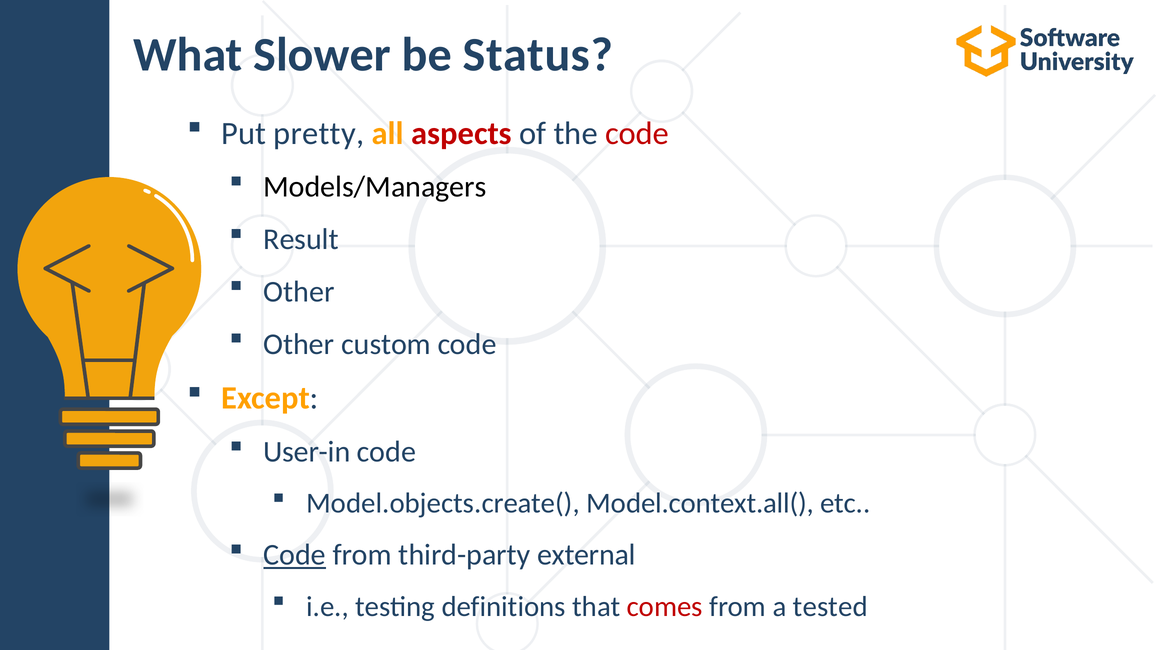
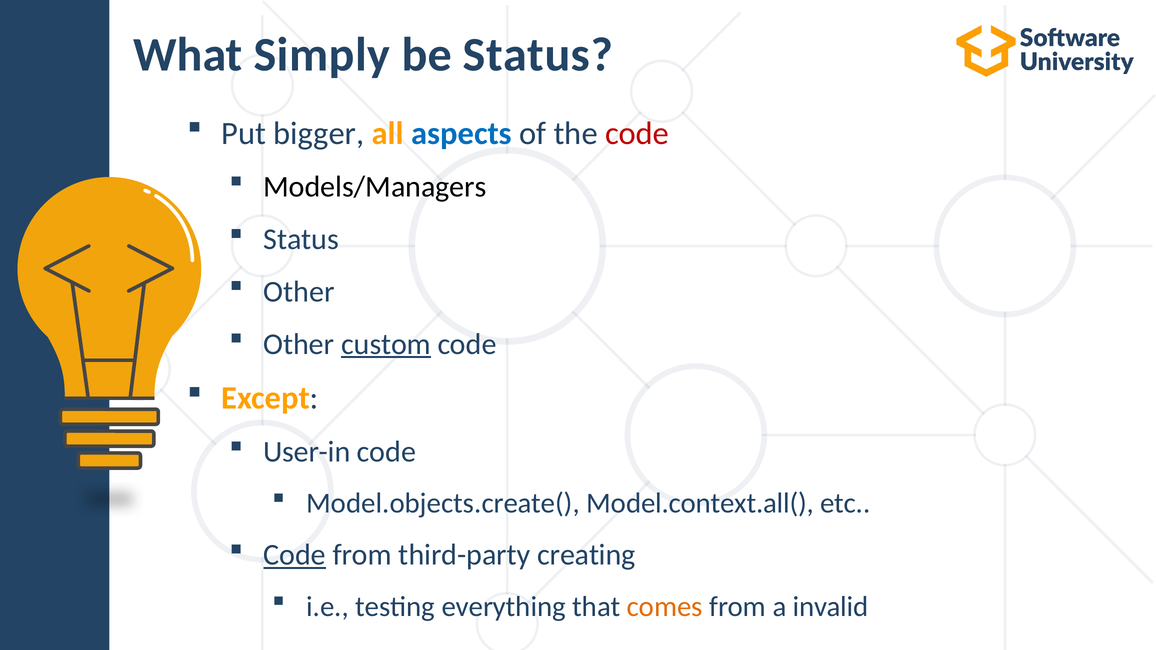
Slower: Slower -> Simply (322, 55)
pretty: pretty -> bigger (319, 133)
aspects colour: red -> blue (462, 133)
Result: Result -> Status (301, 239)
custom underline: none -> present (386, 344)
external: external -> creating (586, 555)
definitions: definitions -> everything (504, 607)
comes colour: red -> orange (665, 607)
tested: tested -> invalid (831, 607)
